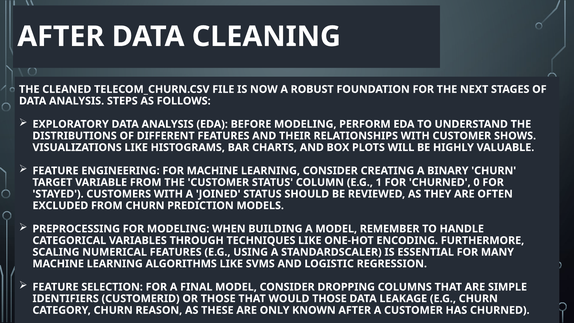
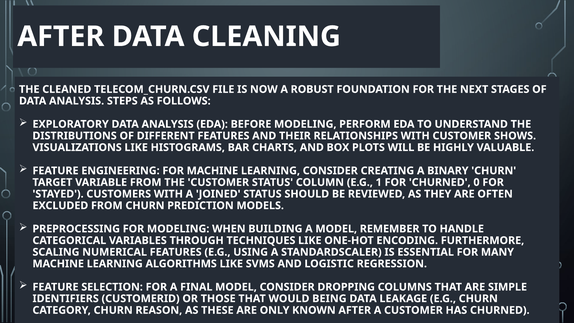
WOULD THOSE: THOSE -> BEING (329, 298)
